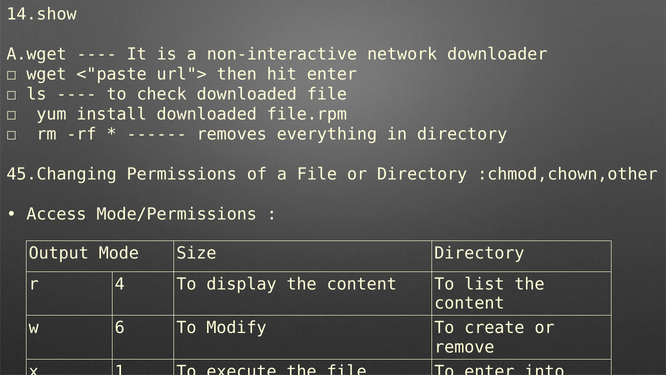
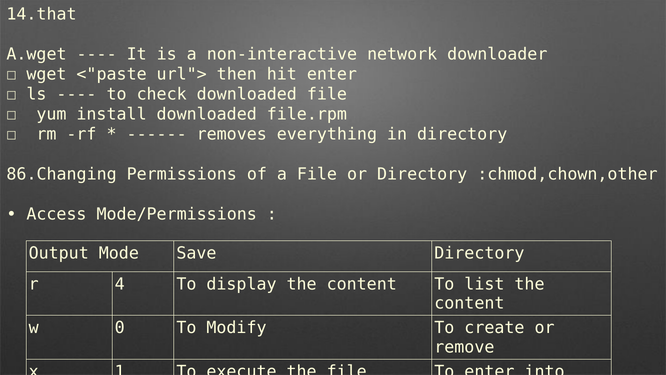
14.show: 14.show -> 14.that (42, 14)
45.Changing: 45.Changing -> 86.Changing (62, 174)
Size: Size -> Save (196, 253)
6: 6 -> 0 (120, 328)
